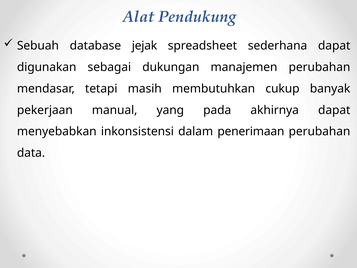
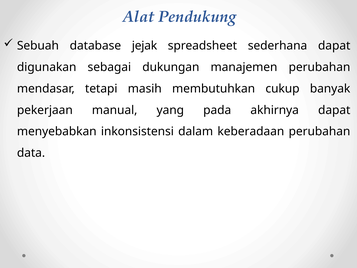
penerimaan: penerimaan -> keberadaan (251, 131)
